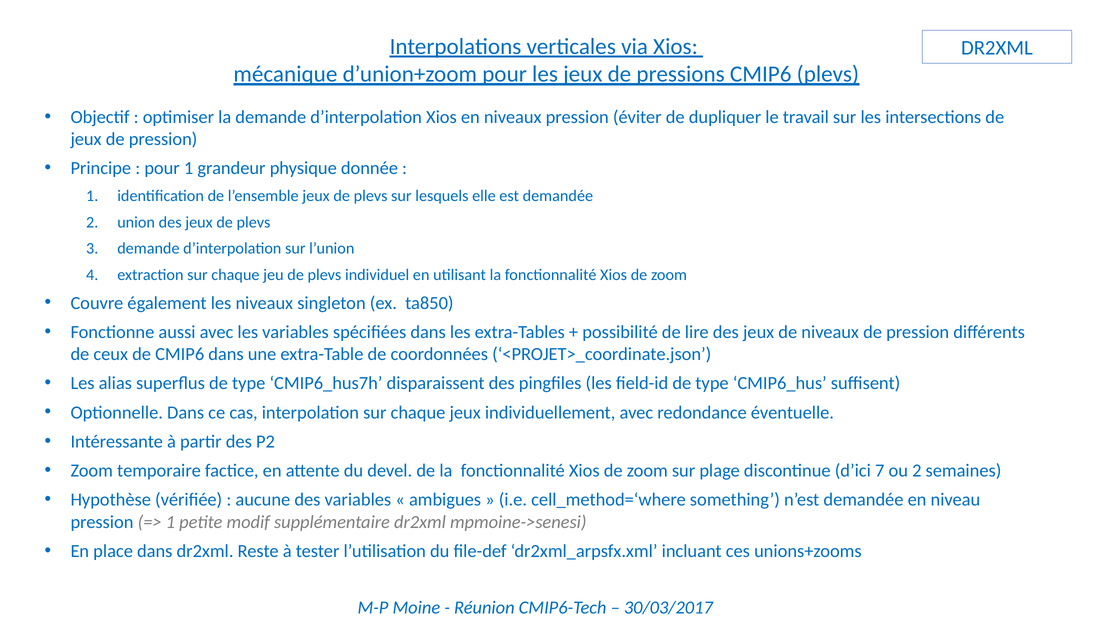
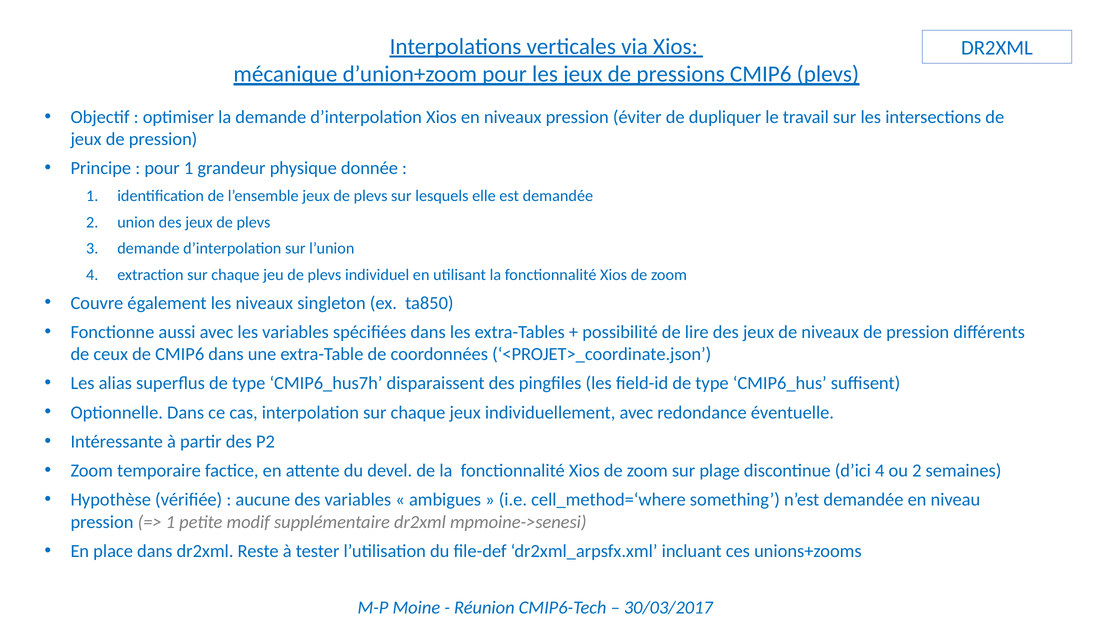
d’ici 7: 7 -> 4 (880, 471)
